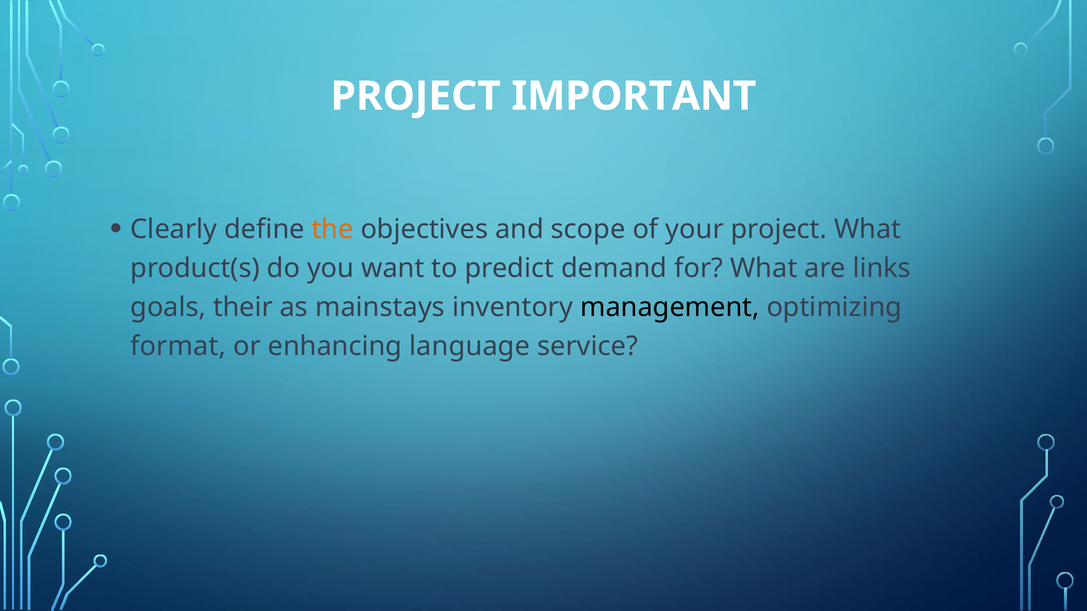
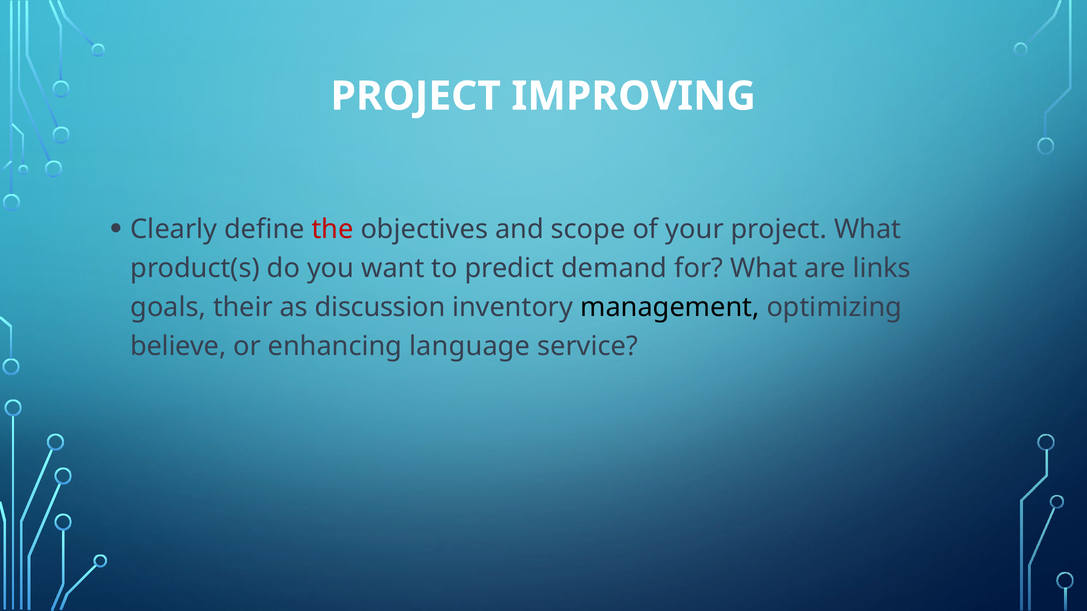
IMPORTANT: IMPORTANT -> IMPROVING (634, 96)
the colour: orange -> red (333, 229)
mainstays: mainstays -> discussion (380, 308)
format: format -> believe (178, 347)
